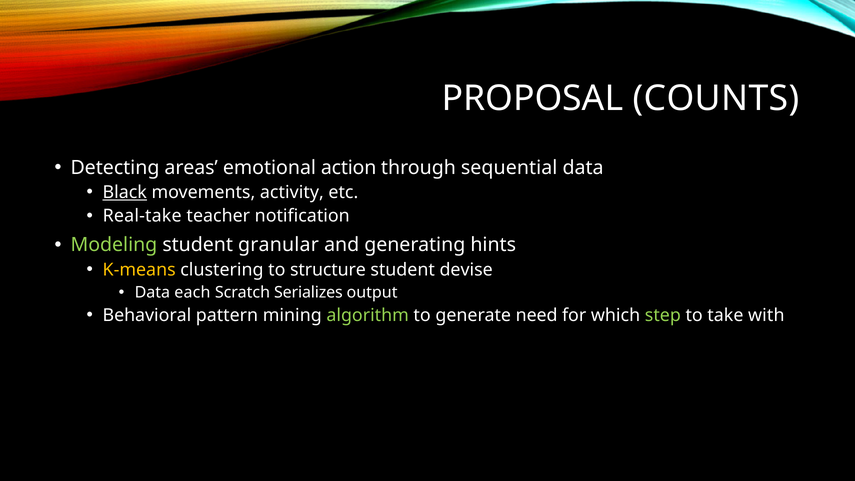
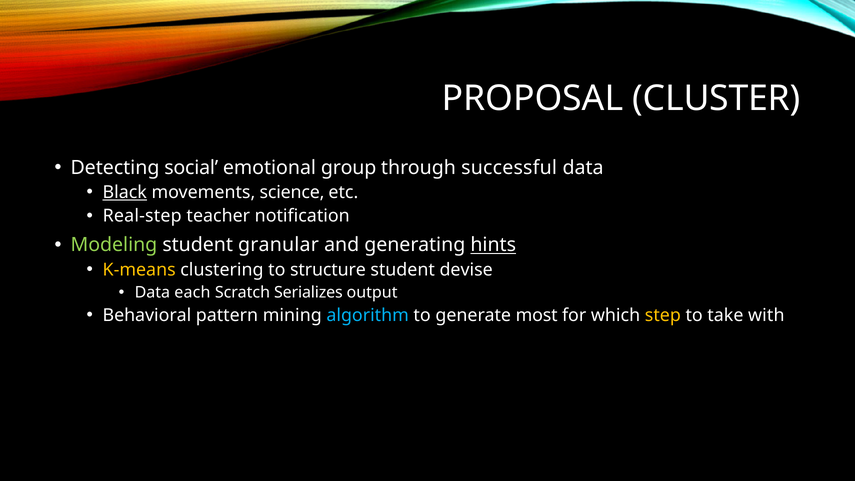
COUNTS: COUNTS -> CLUSTER (717, 99)
areas: areas -> social (191, 168)
action: action -> group (349, 168)
sequential: sequential -> successful (509, 168)
activity: activity -> science (292, 192)
Real-take: Real-take -> Real-step (142, 216)
hints underline: none -> present (493, 245)
algorithm colour: light green -> light blue (368, 315)
need: need -> most (537, 315)
step colour: light green -> yellow (663, 315)
